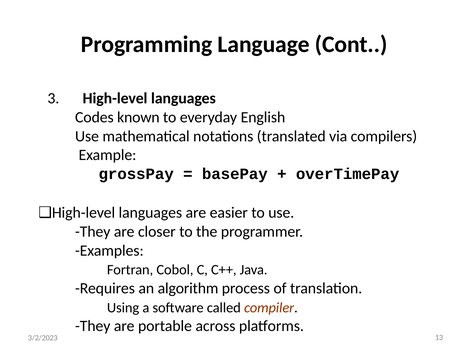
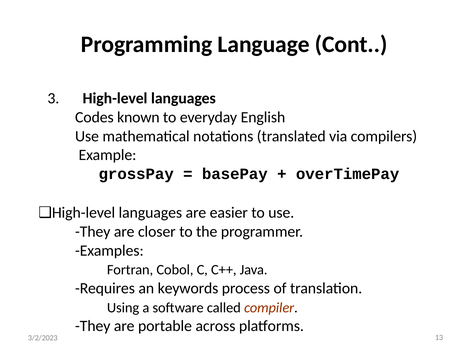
algorithm: algorithm -> keywords (188, 288)
